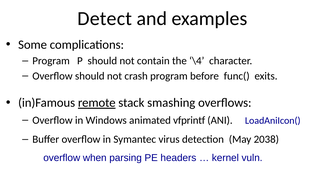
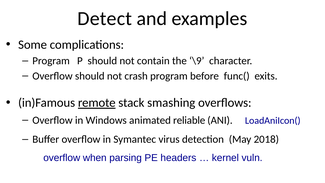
\4: \4 -> \9 (197, 61)
vfprintf: vfprintf -> reliable (189, 120)
2038: 2038 -> 2018 (266, 139)
